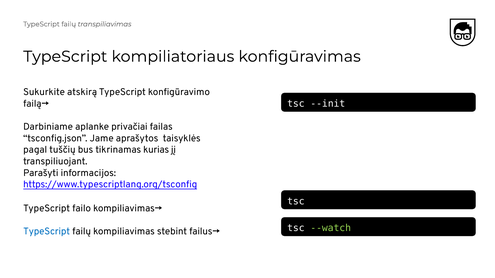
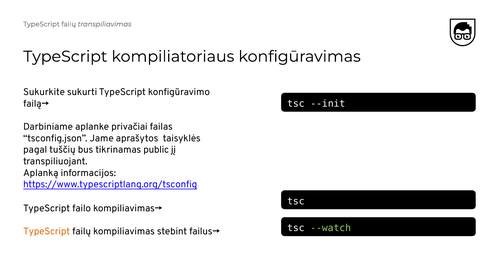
atskirą: atskirą -> sukurti (82, 92)
kurias: kurias -> public (156, 150)
Parašyti: Parašyti -> Aplanką (41, 173)
TypeScript colour: blue -> orange (47, 232)
